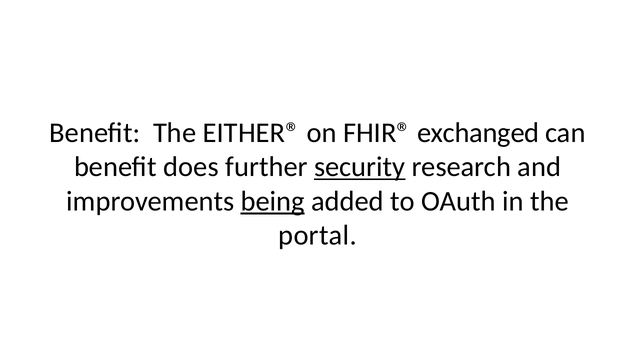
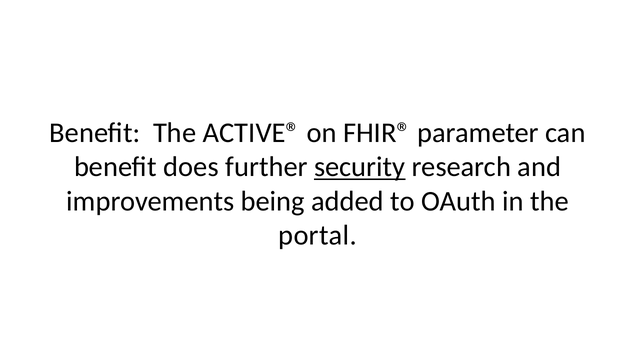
EITHER®: EITHER® -> ACTIVE® (251, 133)
exchanged: exchanged -> parameter (478, 133)
being underline: present -> none (273, 201)
